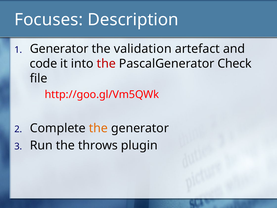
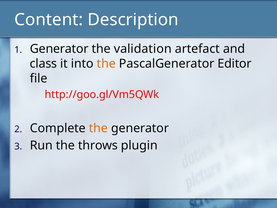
Focuses: Focuses -> Content (49, 20)
code: code -> class (43, 64)
the colour: red -> orange (106, 64)
Check: Check -> Editor (235, 64)
